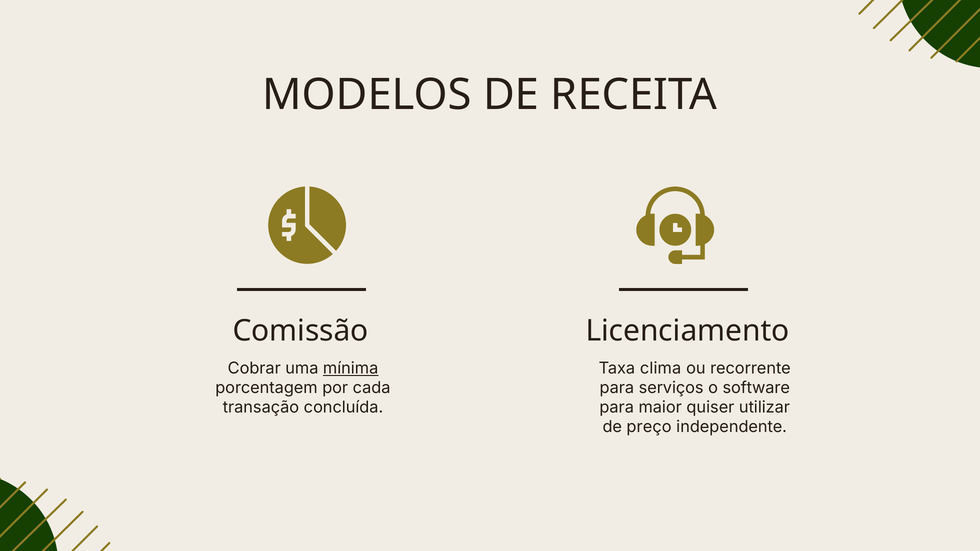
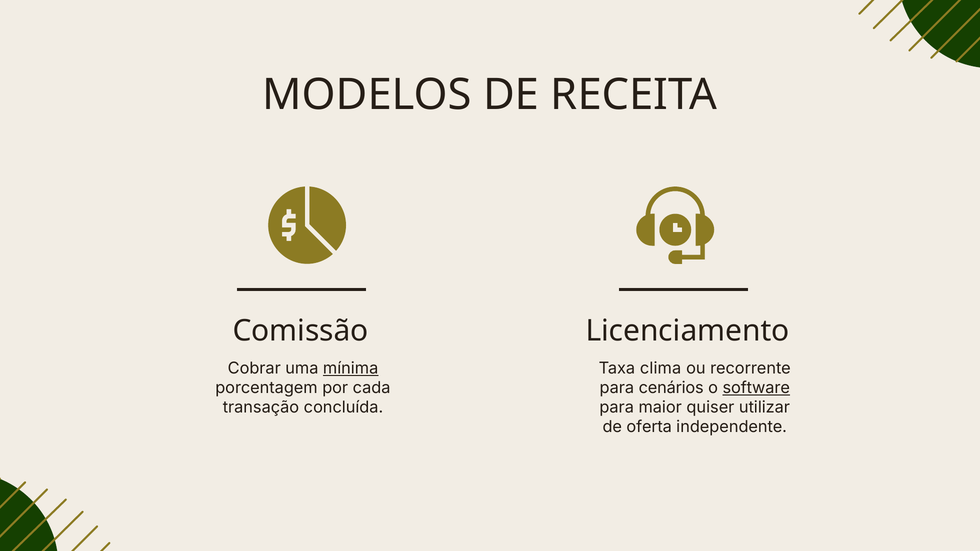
serviços: serviços -> cenários (671, 388)
software underline: none -> present (756, 388)
preço: preço -> oferta (649, 427)
